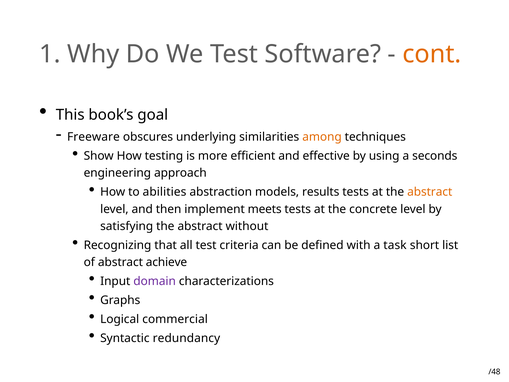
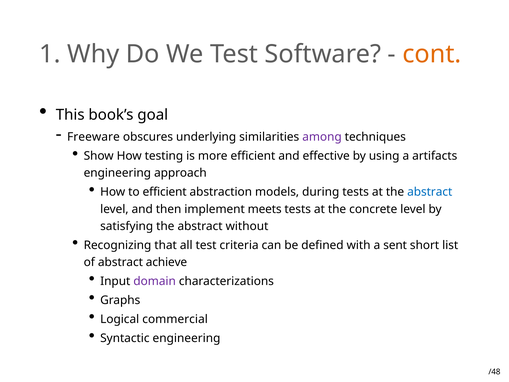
among colour: orange -> purple (322, 137)
seconds: seconds -> artifacts (435, 156)
to abilities: abilities -> efficient (165, 192)
results: results -> during (321, 192)
abstract colour: orange -> blue (430, 192)
task: task -> sent (395, 245)
Syntactic redundancy: redundancy -> engineering (187, 338)
